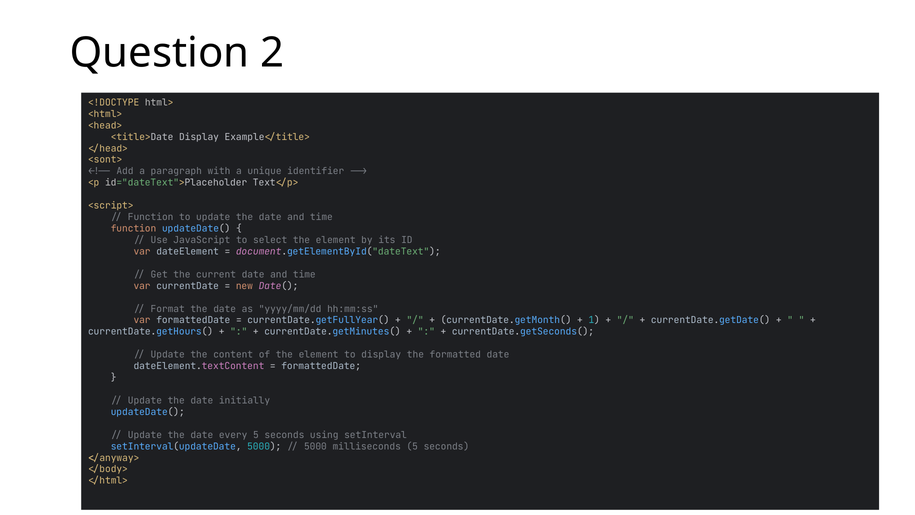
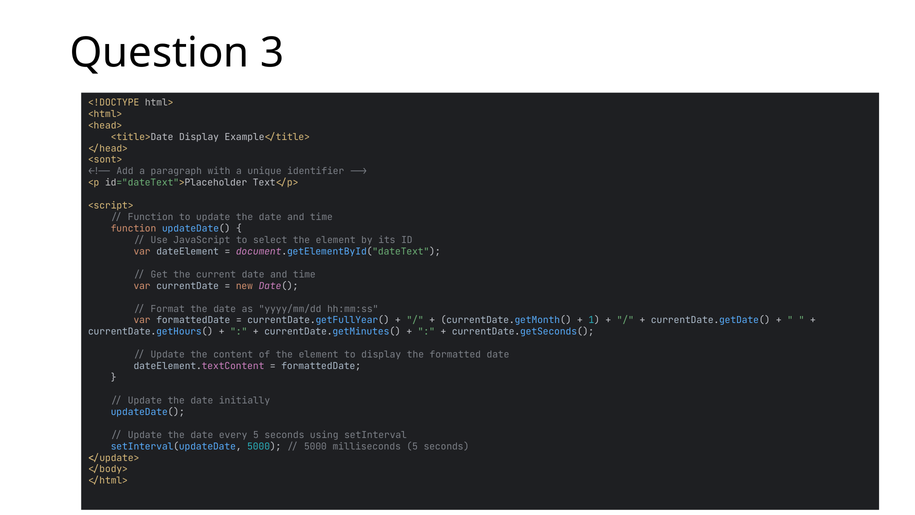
2: 2 -> 3 (272, 53)
</anyway>: </anyway> -> </update> (114, 458)
